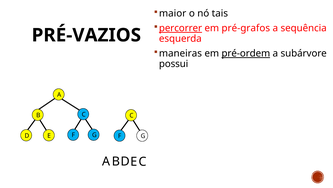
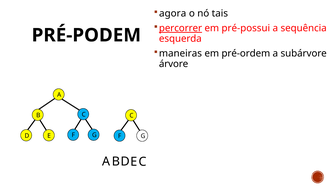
maior: maior -> agora (173, 13)
pré-grafos: pré-grafos -> pré-possui (246, 28)
PRÉ-VAZIOS: PRÉ-VAZIOS -> PRÉ-PODEM (86, 35)
pré-ordem underline: present -> none (246, 53)
possui: possui -> árvore (174, 64)
